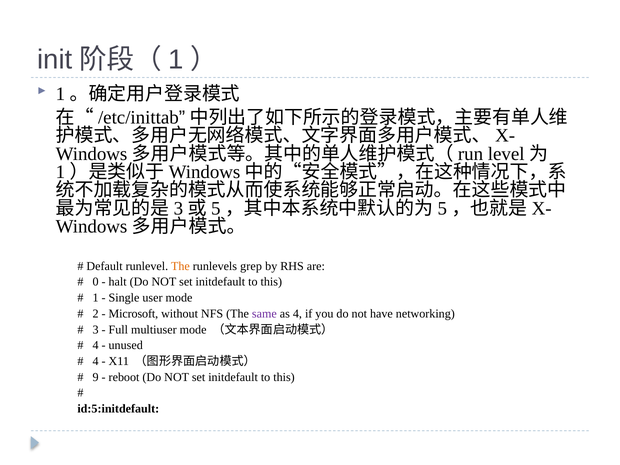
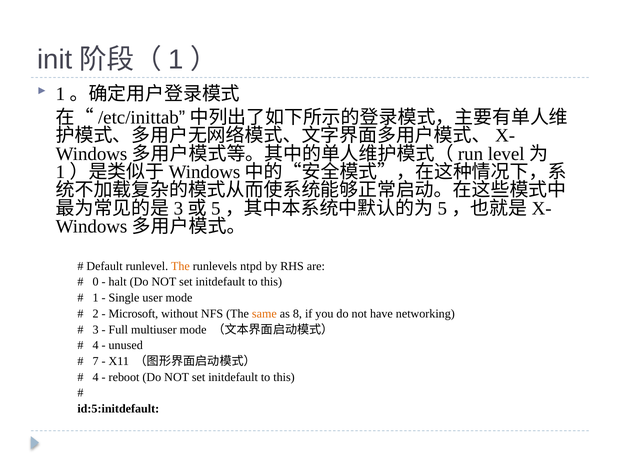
grep: grep -> ntpd (251, 266)
same colour: purple -> orange (264, 314)
as 4: 4 -> 8 (297, 314)
4: 4 -> 7 (96, 361)
9: 9 -> 4 (96, 377)
